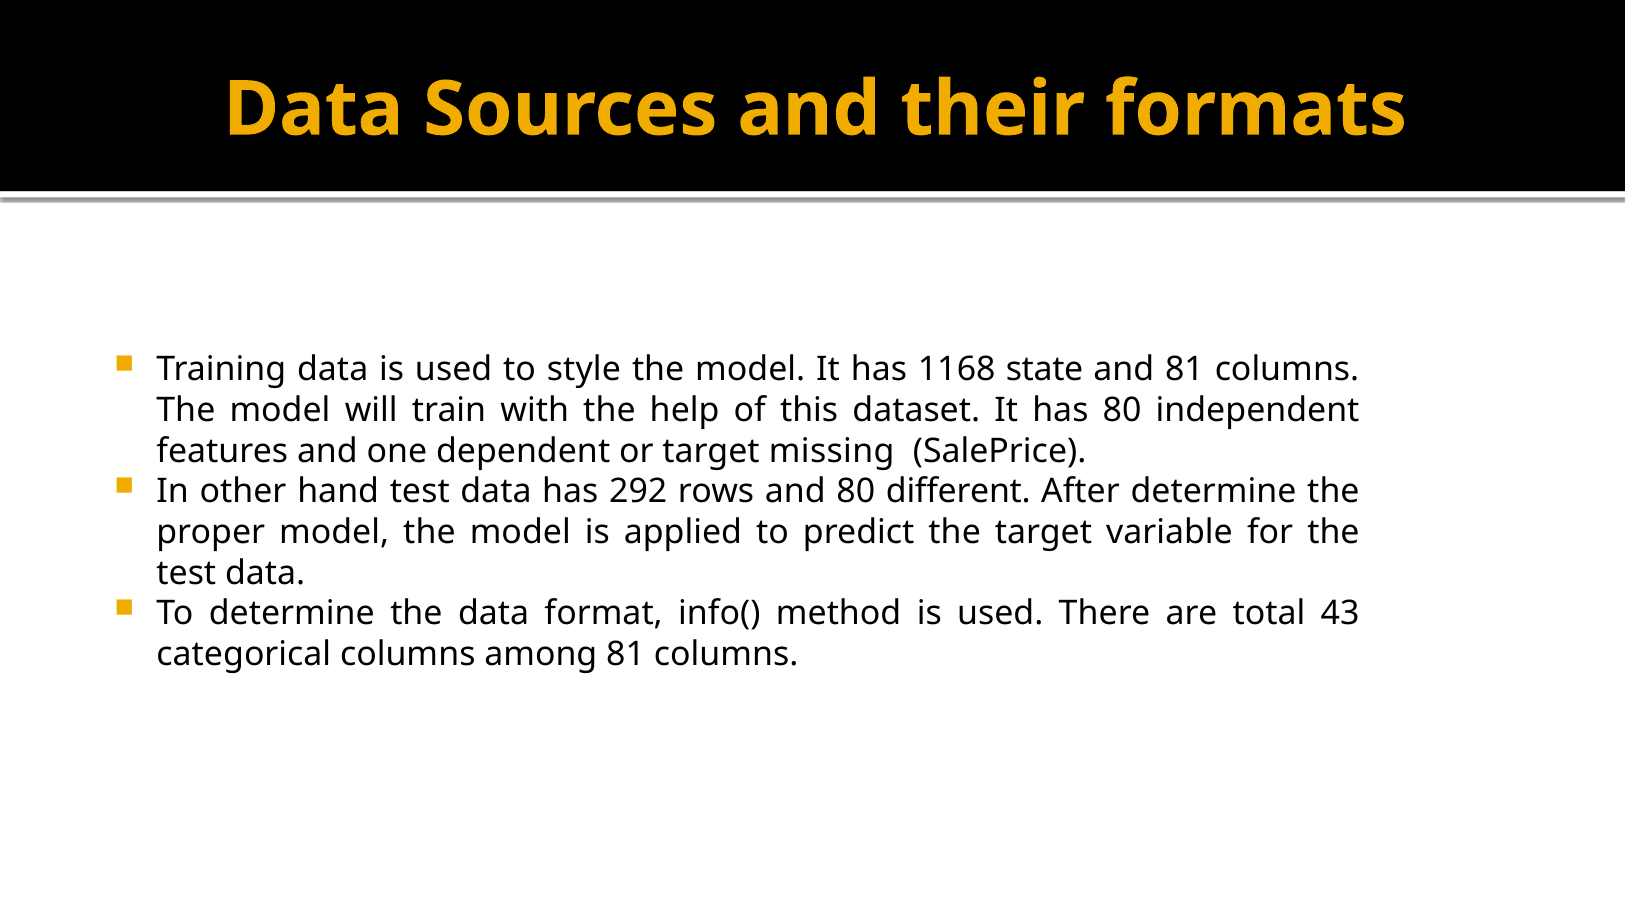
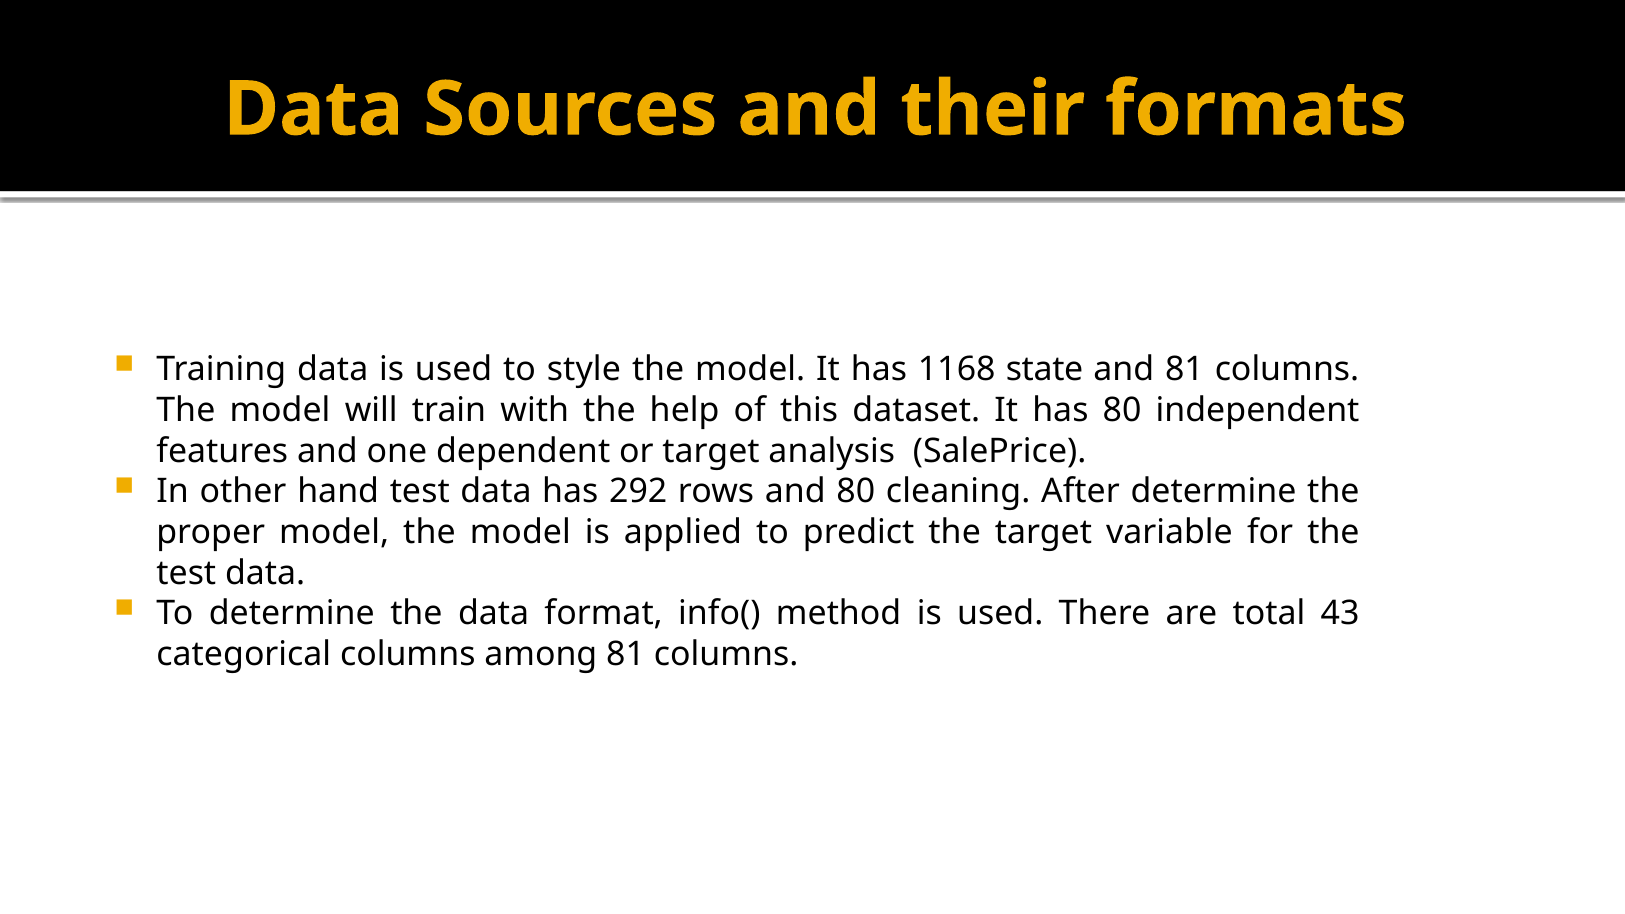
missing: missing -> analysis (832, 451)
different: different -> cleaning (958, 492)
